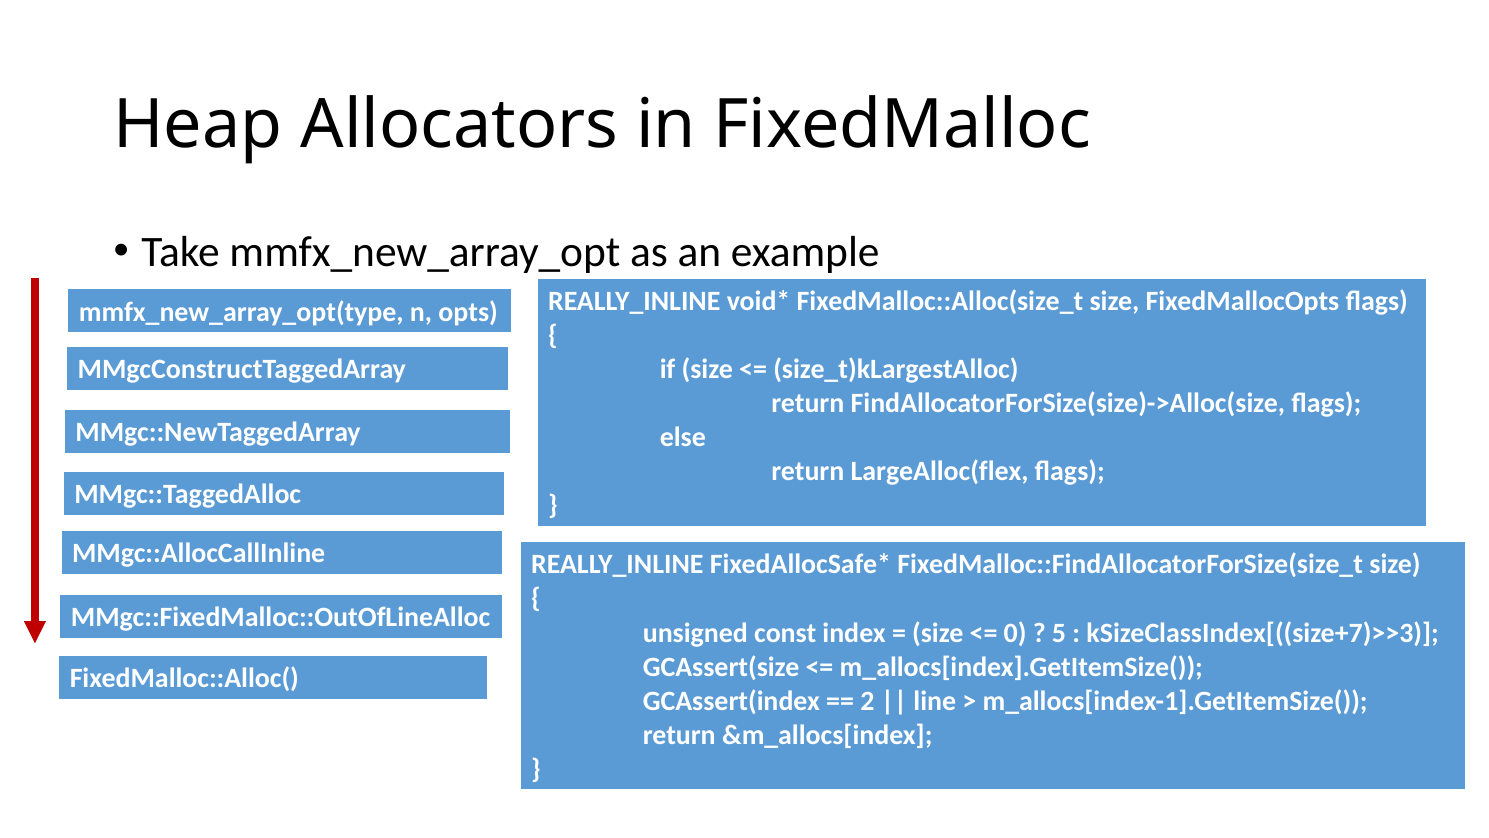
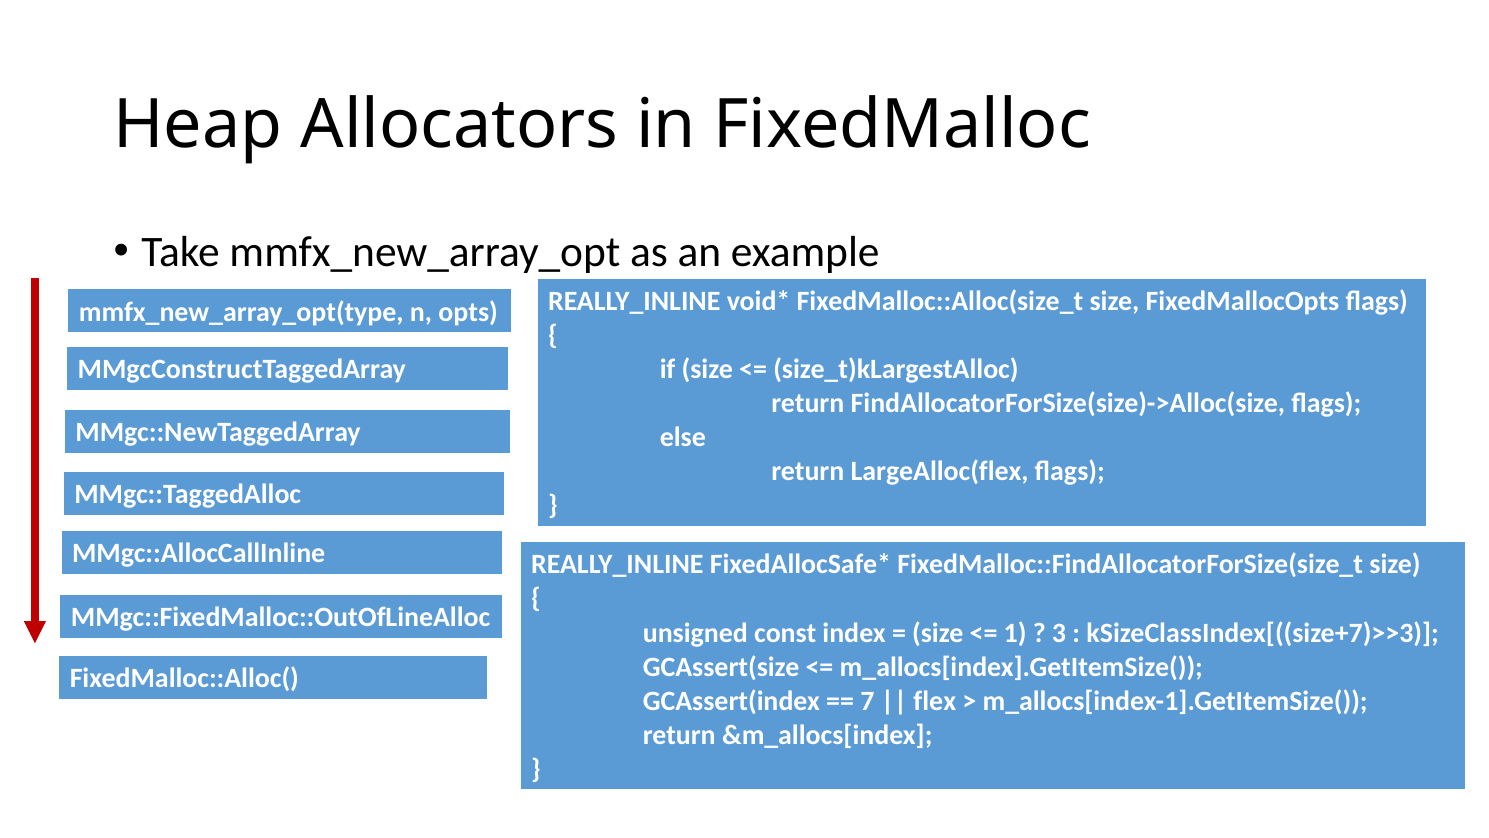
0: 0 -> 1 (1015, 632)
5: 5 -> 3 (1059, 632)
2: 2 -> 7 (867, 701)
line: line -> flex (935, 701)
